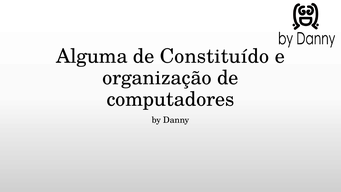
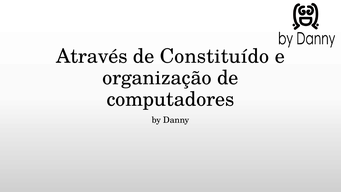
Alguma: Alguma -> Através (92, 56)
